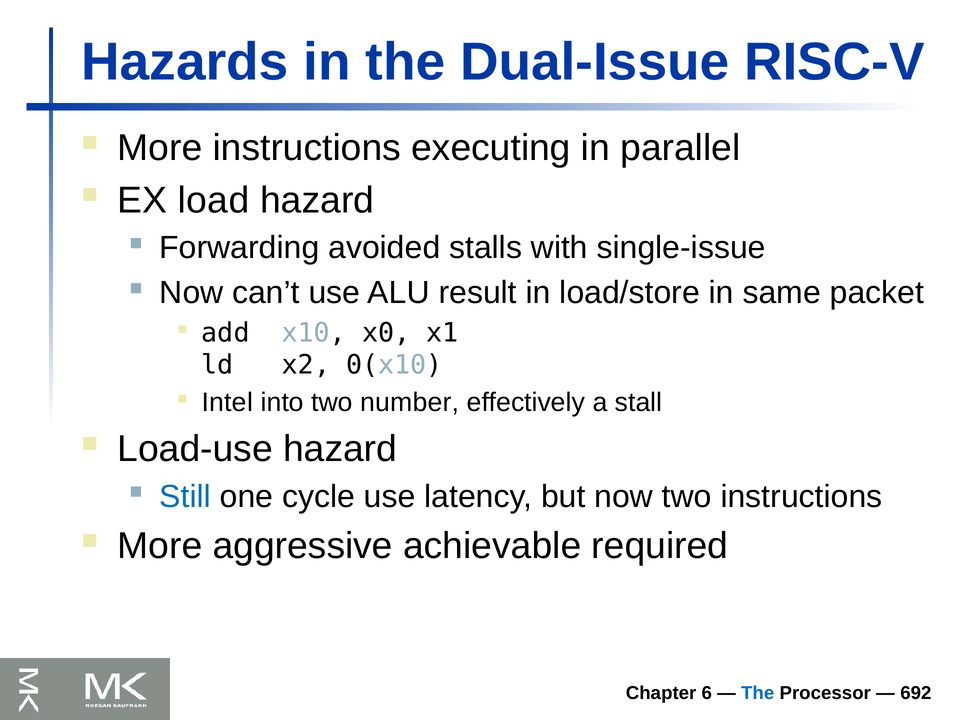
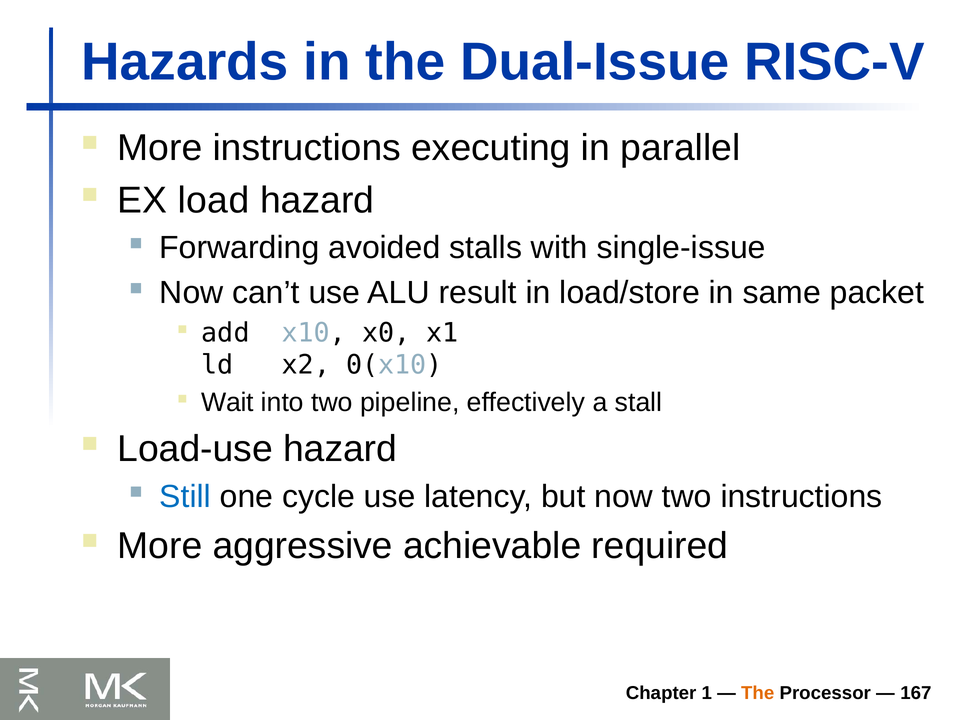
Intel: Intel -> Wait (228, 402)
number: number -> pipeline (410, 402)
6: 6 -> 1 (707, 693)
The colour: blue -> orange (758, 693)
692: 692 -> 167 (916, 693)
